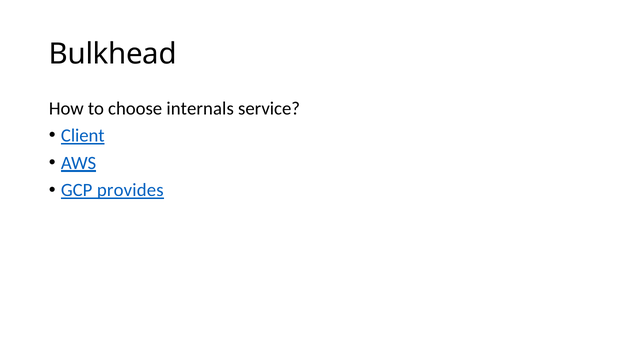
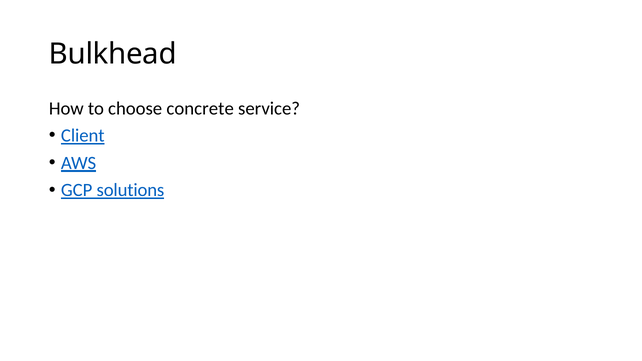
internals: internals -> concrete (200, 109)
provides: provides -> solutions (130, 190)
